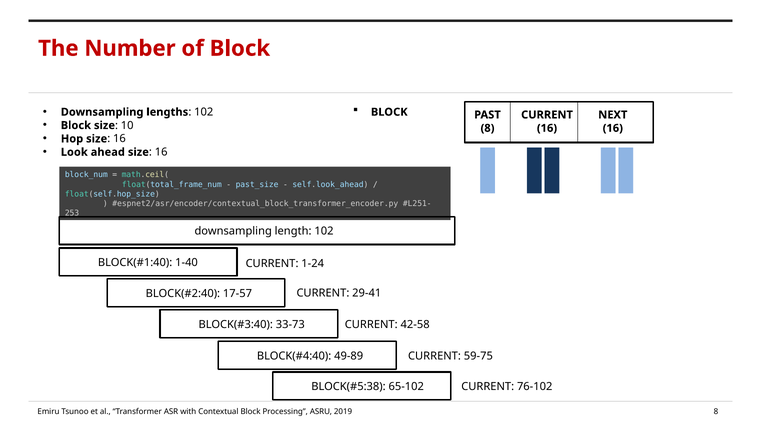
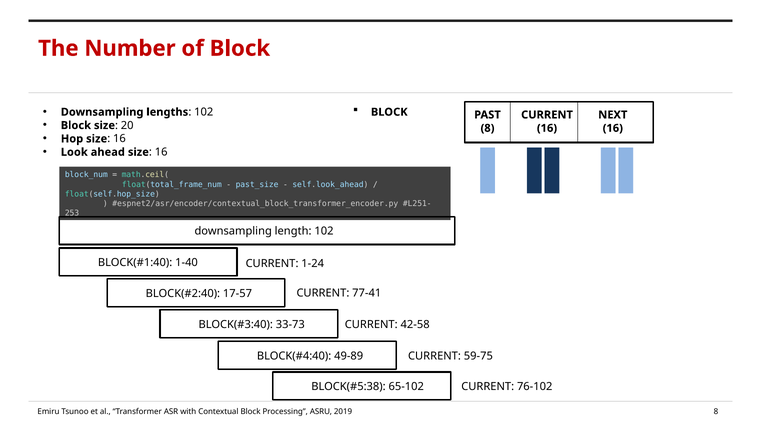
10: 10 -> 20 (127, 125)
29-41: 29-41 -> 77-41 (367, 293)
